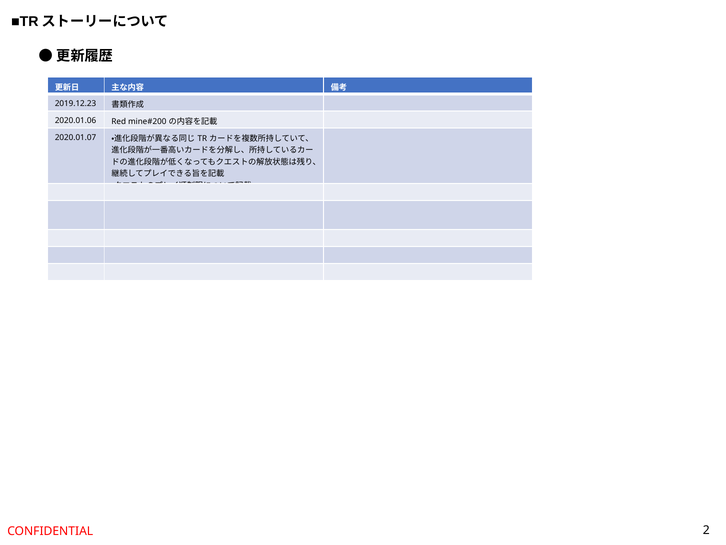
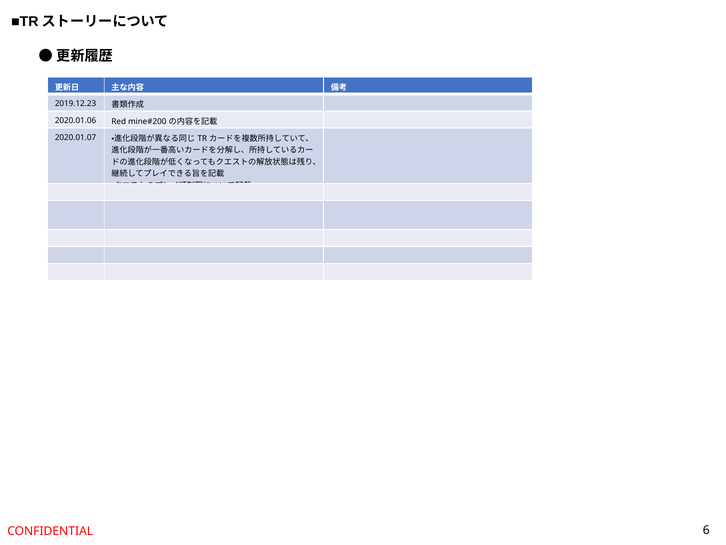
2: 2 -> 6 (706, 530)
